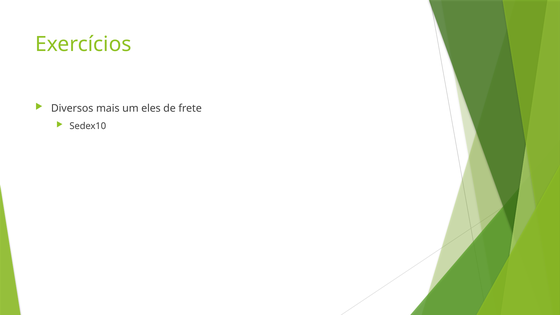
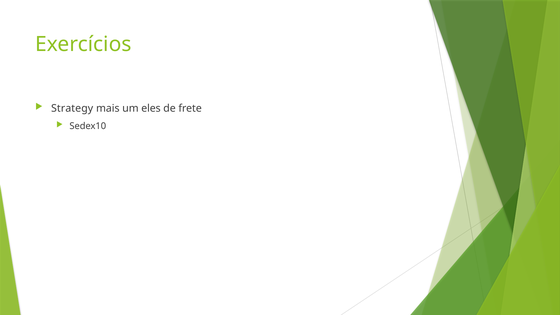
Diversos: Diversos -> Strategy (72, 108)
